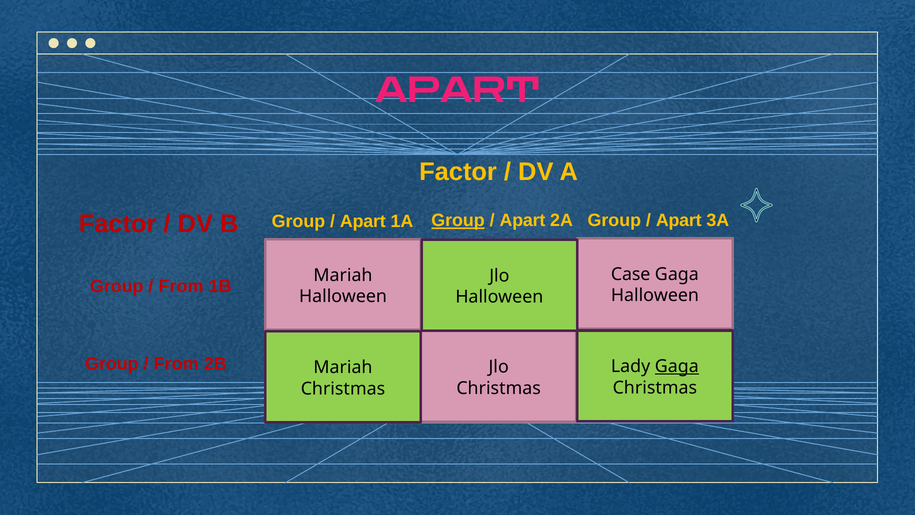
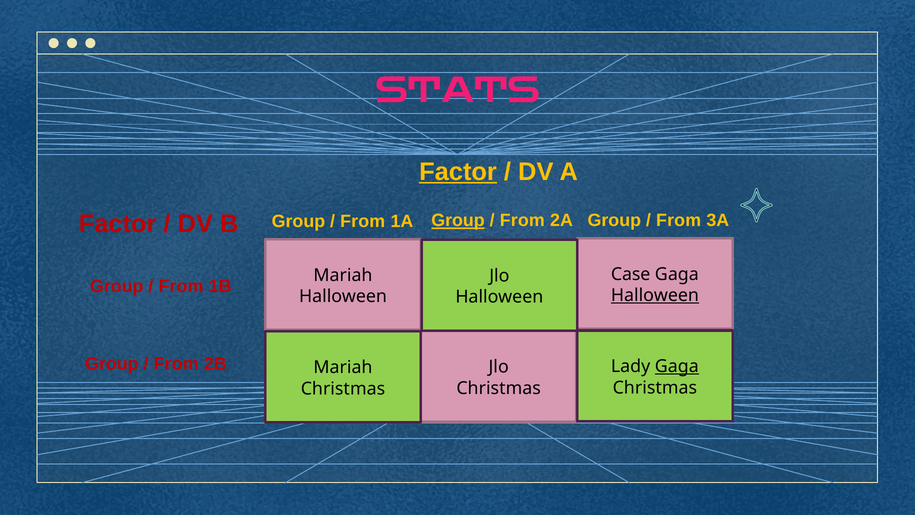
APART: APART -> STATS (458, 91)
Factor underline: none -> present (458, 172)
Apart: Apart -> From (363, 221)
Apart: Apart -> From (522, 220)
Apart: Apart -> From (679, 220)
Halloween underline: none -> present (655, 295)
